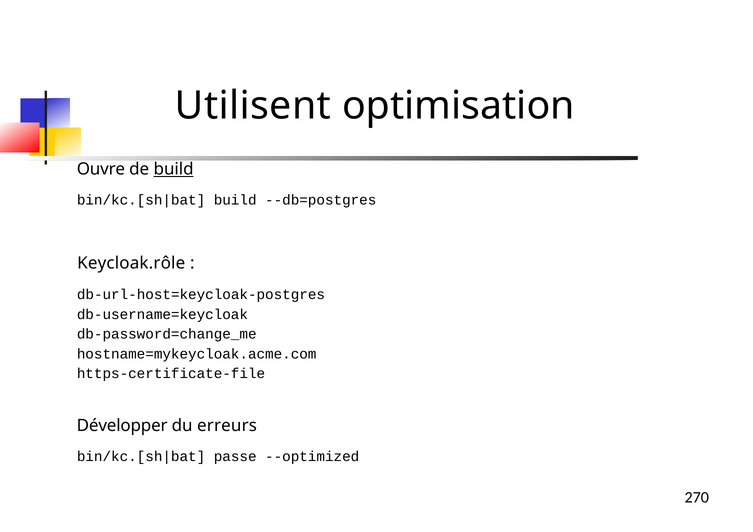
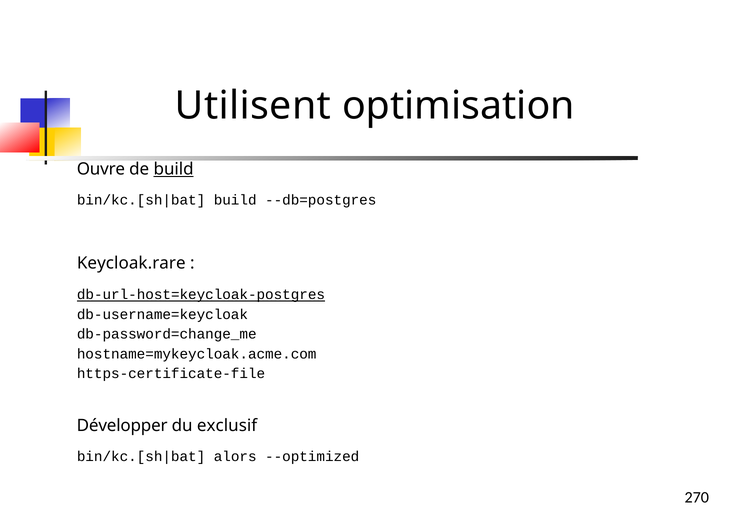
Keycloak.rôle: Keycloak.rôle -> Keycloak.rare (131, 263)
db-url-host=keycloak-postgres underline: none -> present (201, 295)
erreurs: erreurs -> exclusif (227, 426)
passe: passe -> alors (235, 457)
